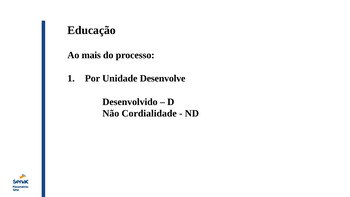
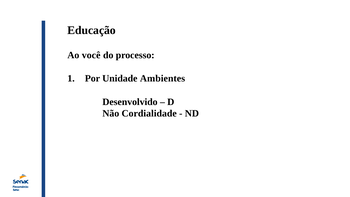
mais: mais -> você (91, 55)
Desenvolve: Desenvolve -> Ambientes (163, 78)
